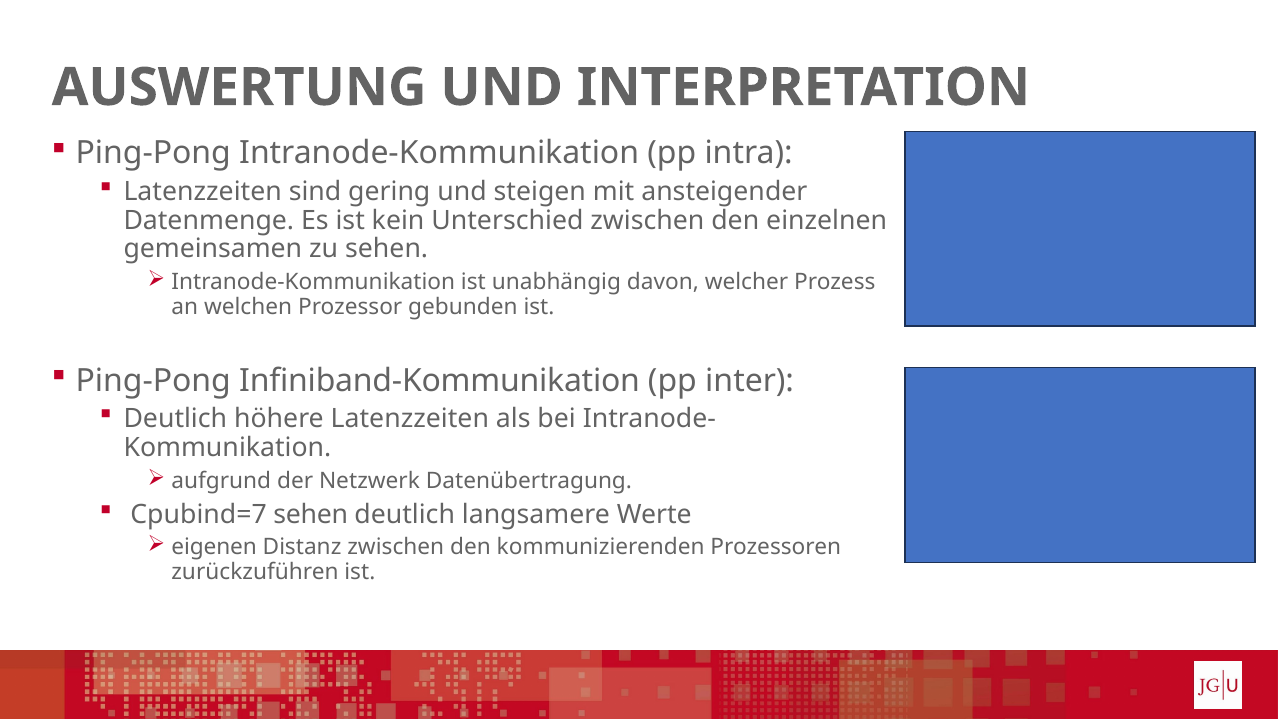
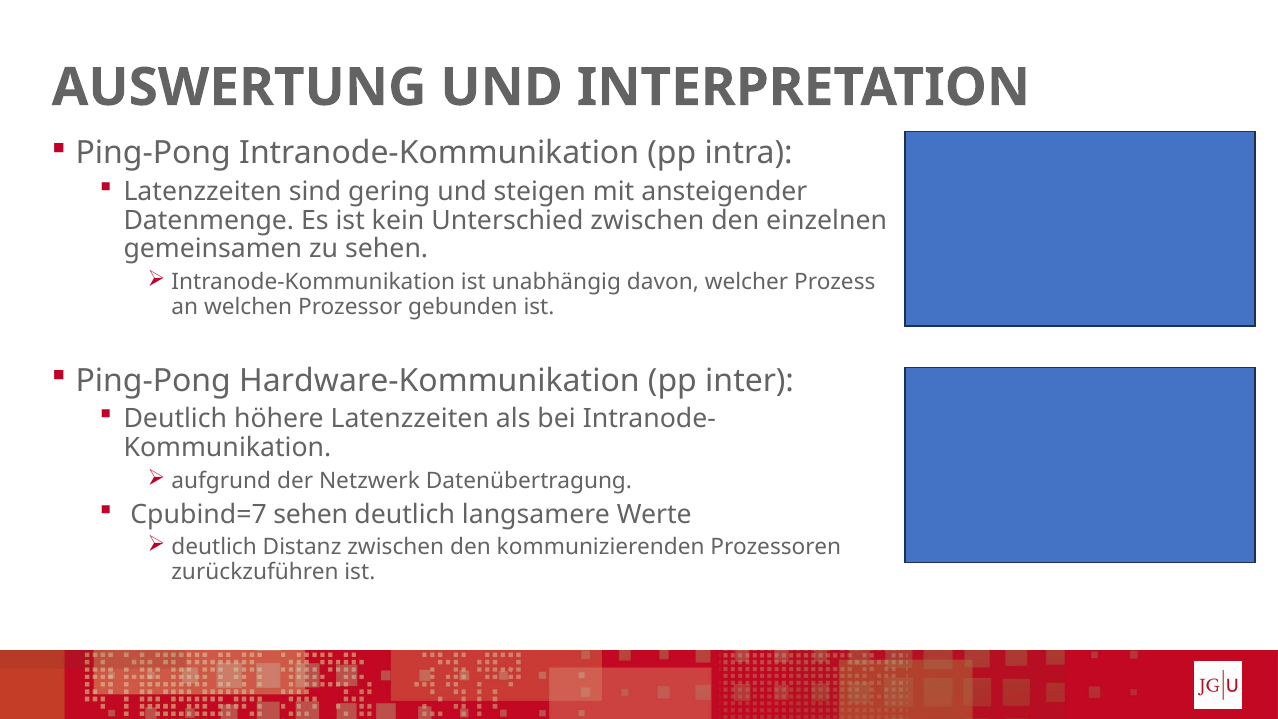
Infiniband-Kommunikation: Infiniband-Kommunikation -> Hardware-Kommunikation (439, 381)
eigenen: eigenen -> deutlich (214, 547)
